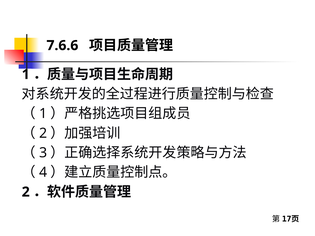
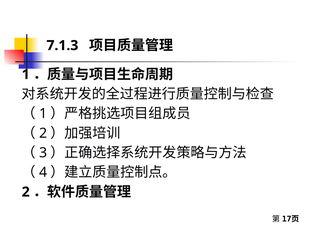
7.6.6: 7.6.6 -> 7.1.3 (62, 46)
